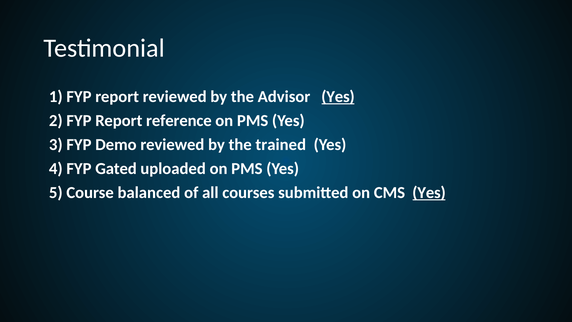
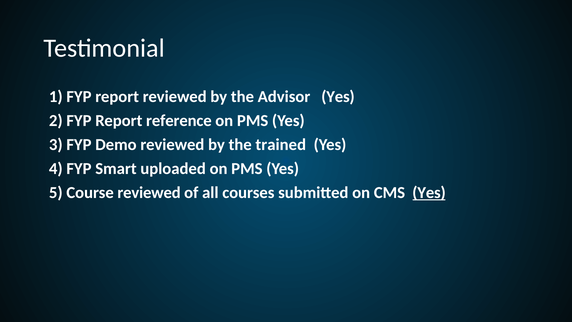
Yes underline: present -> none (338, 97)
Gated: Gated -> Smart (116, 169)
Course balanced: balanced -> reviewed (149, 192)
